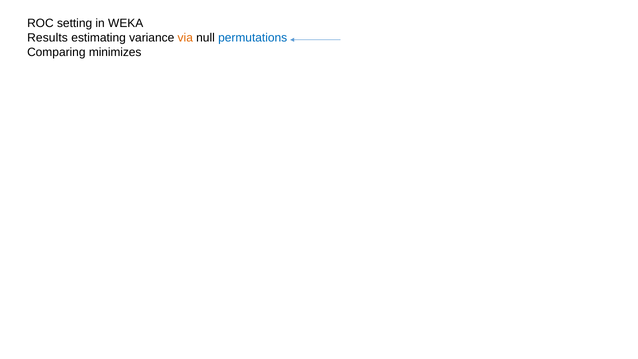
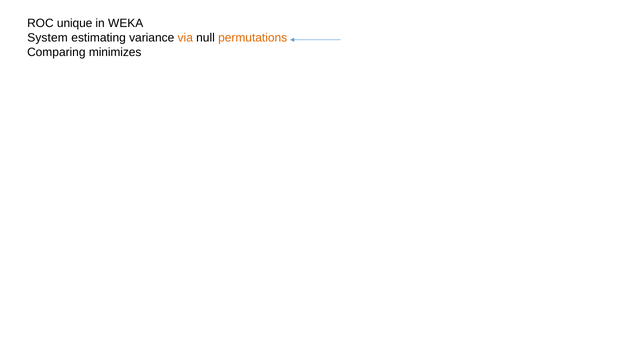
setting: setting -> unique (75, 23)
Results: Results -> System (48, 38)
permutations colour: blue -> orange (253, 38)
